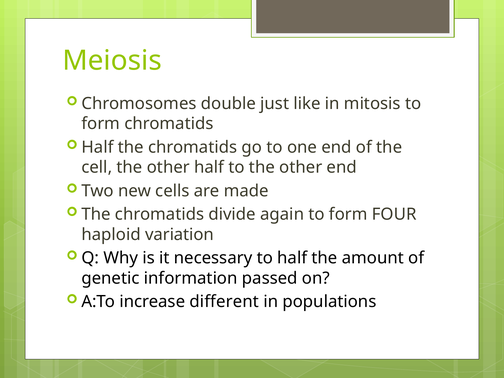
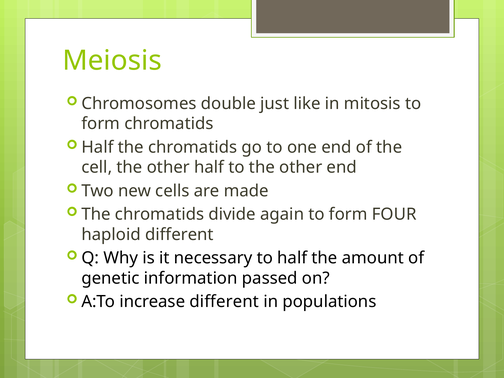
haploid variation: variation -> different (179, 235)
